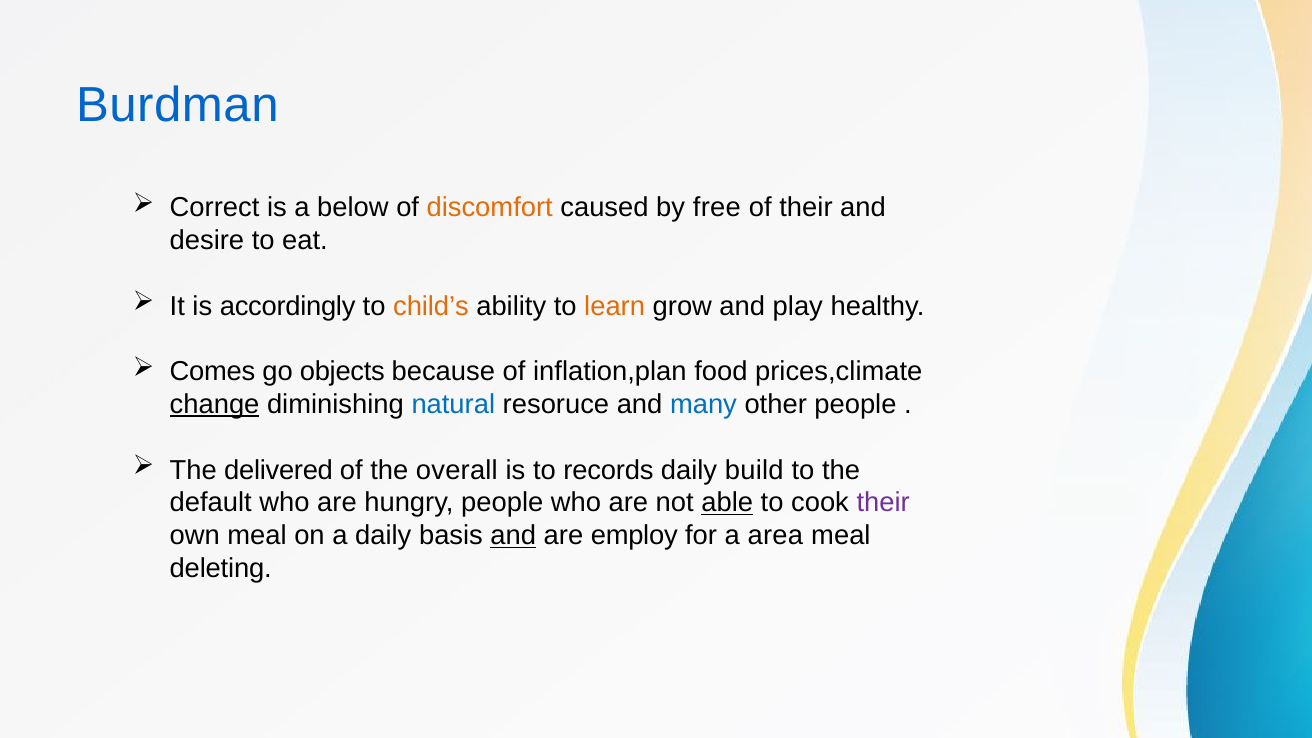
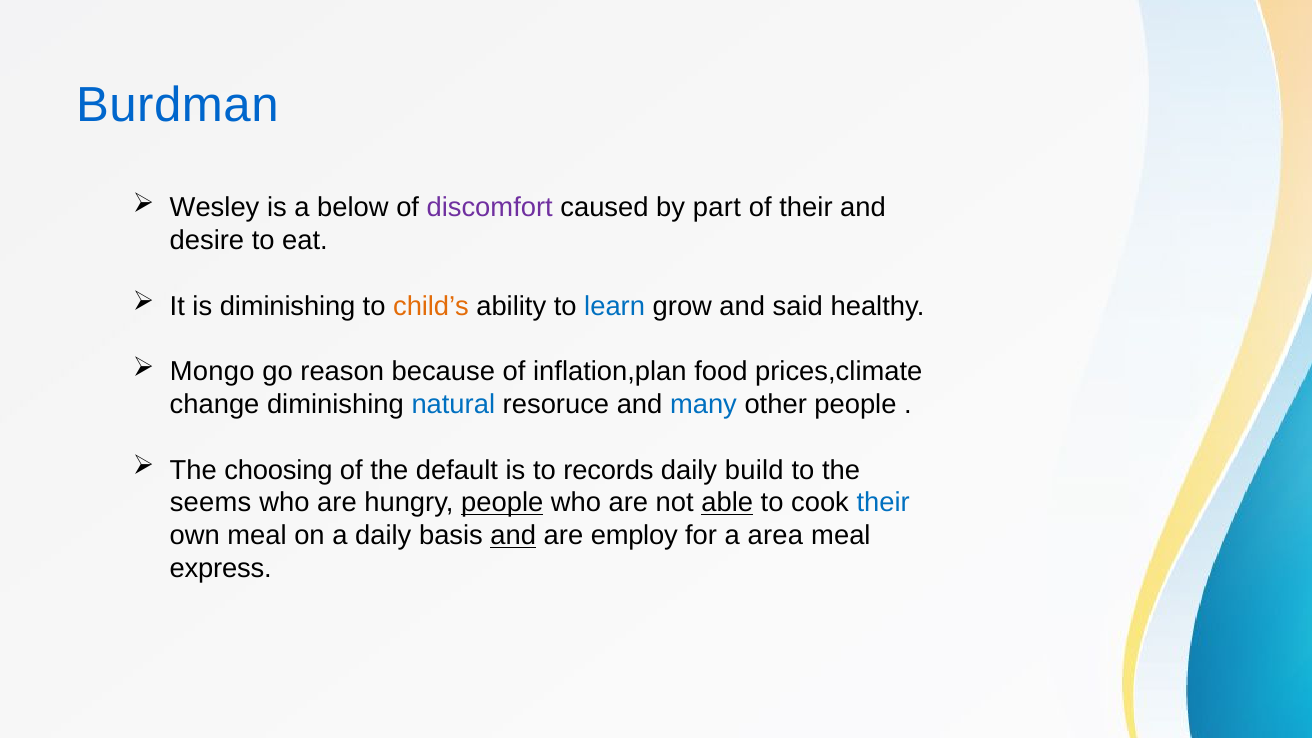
Correct: Correct -> Wesley (215, 208)
discomfort colour: orange -> purple (490, 208)
free: free -> part (717, 208)
is accordingly: accordingly -> diminishing (288, 306)
learn colour: orange -> blue (615, 306)
play: play -> said (798, 306)
Comes: Comes -> Mongo (212, 372)
objects: objects -> reason (342, 372)
change underline: present -> none (215, 404)
delivered: delivered -> choosing (278, 470)
overall: overall -> default (457, 470)
default: default -> seems (211, 503)
people underline: none -> present (502, 503)
their colour: purple -> blue (883, 503)
deleting: deleting -> express (221, 569)
